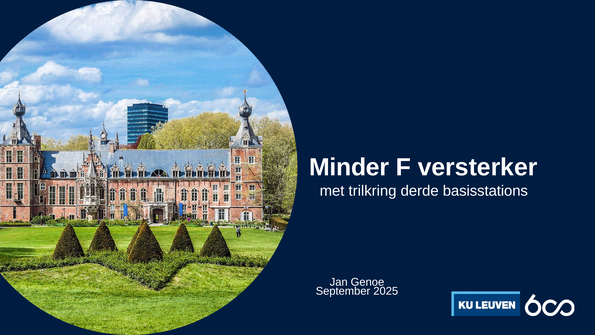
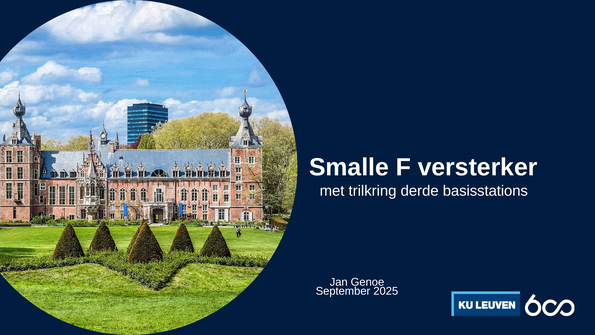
Minder: Minder -> Smalle (349, 167)
